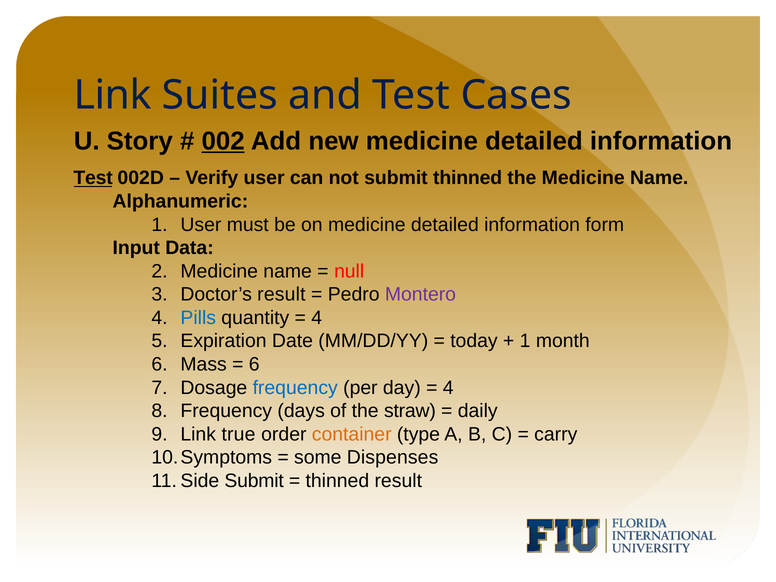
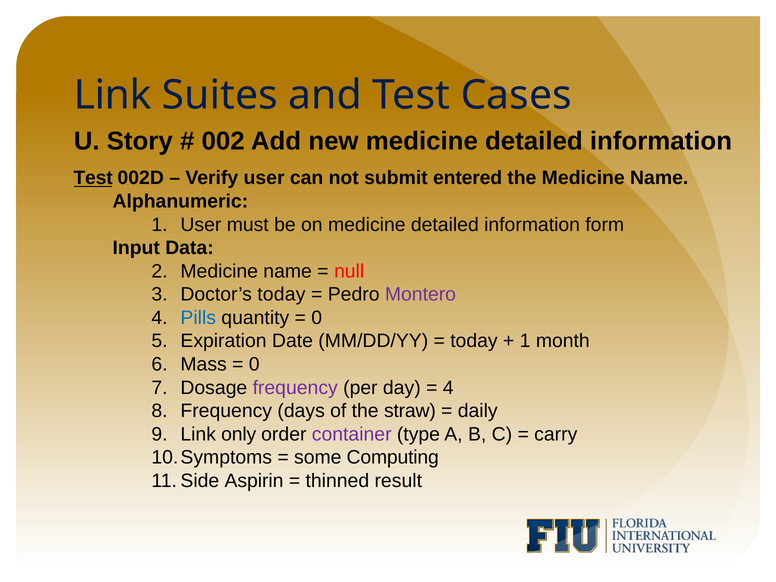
002 underline: present -> none (223, 141)
submit thinned: thinned -> entered (468, 178)
Doctor’s result: result -> today (281, 294)
4: 4 -> 0 (317, 318)
6: 6 -> 0 (254, 364)
frequency colour: blue -> purple (295, 388)
true: true -> only (239, 434)
container colour: orange -> purple (352, 434)
Dispenses: Dispenses -> Computing (393, 457)
Submit: Submit -> Aspirin (254, 481)
